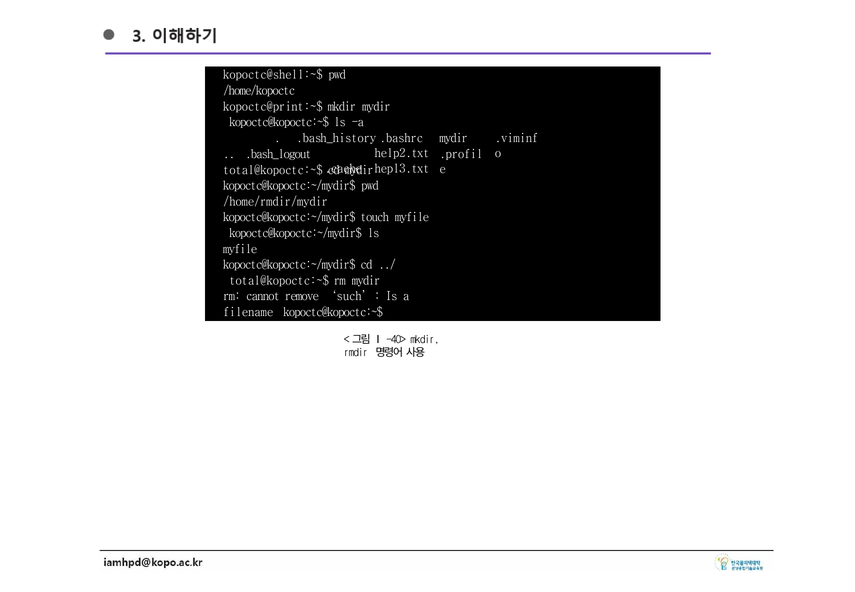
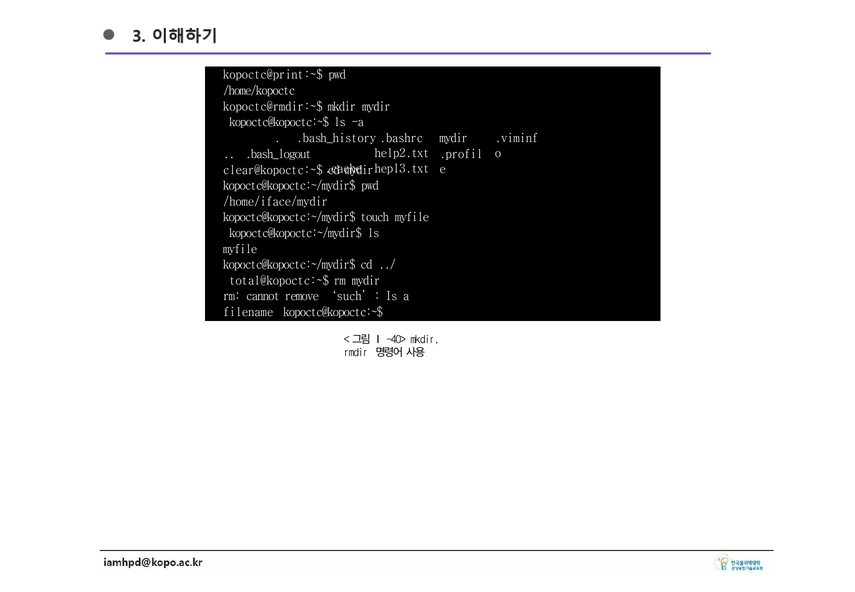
kopoctc@shell:~$: kopoctc@shell:~$ -> kopoctc@print:~$ (273, 75)
kopoctc@print:~$: kopoctc@print:~$ -> kopoctc@rmdir:~$ (273, 106)
total@kopoctc:~$: total@kopoctc:~$ -> clear@kopoctc:~$ (273, 170)
/home/rmdir/mydir: /home/rmdir/mydir -> /home/iface/mydir (276, 202)
